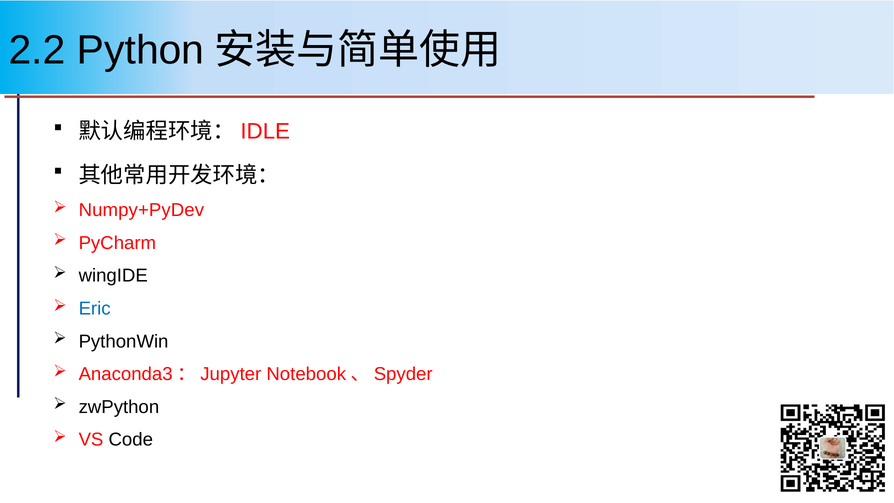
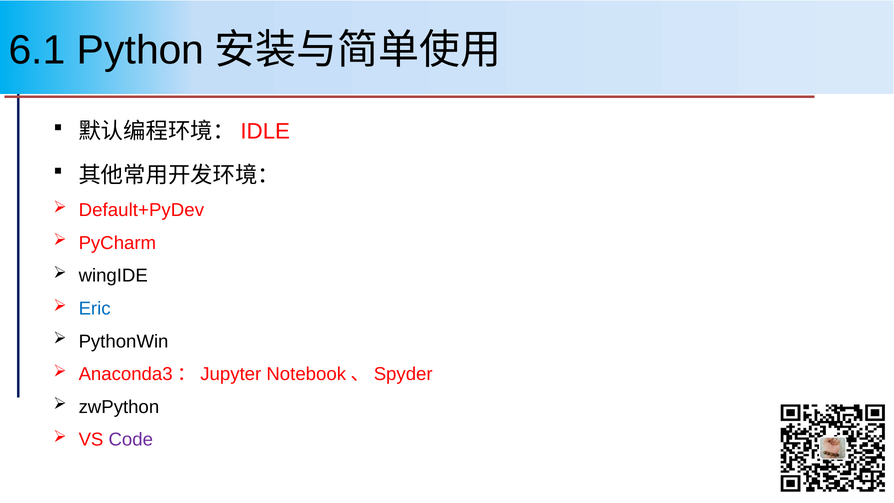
2.2: 2.2 -> 6.1 (37, 50)
Numpy+PyDev: Numpy+PyDev -> Default+PyDev (141, 210)
Code colour: black -> purple (131, 440)
